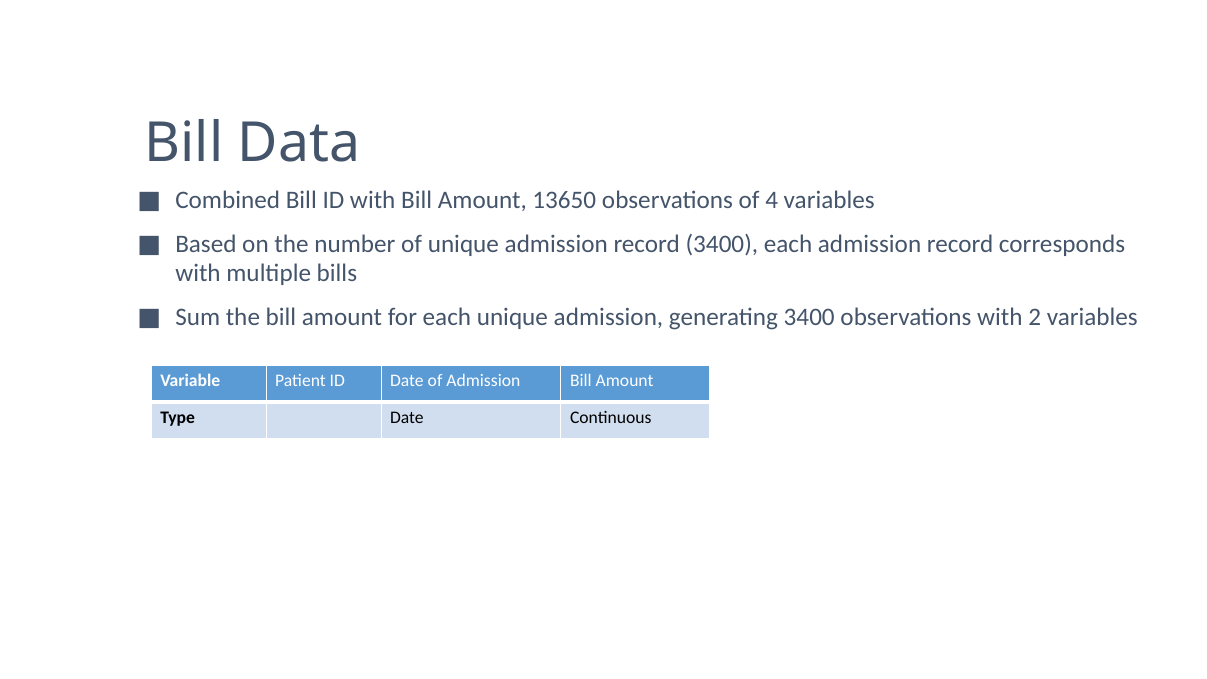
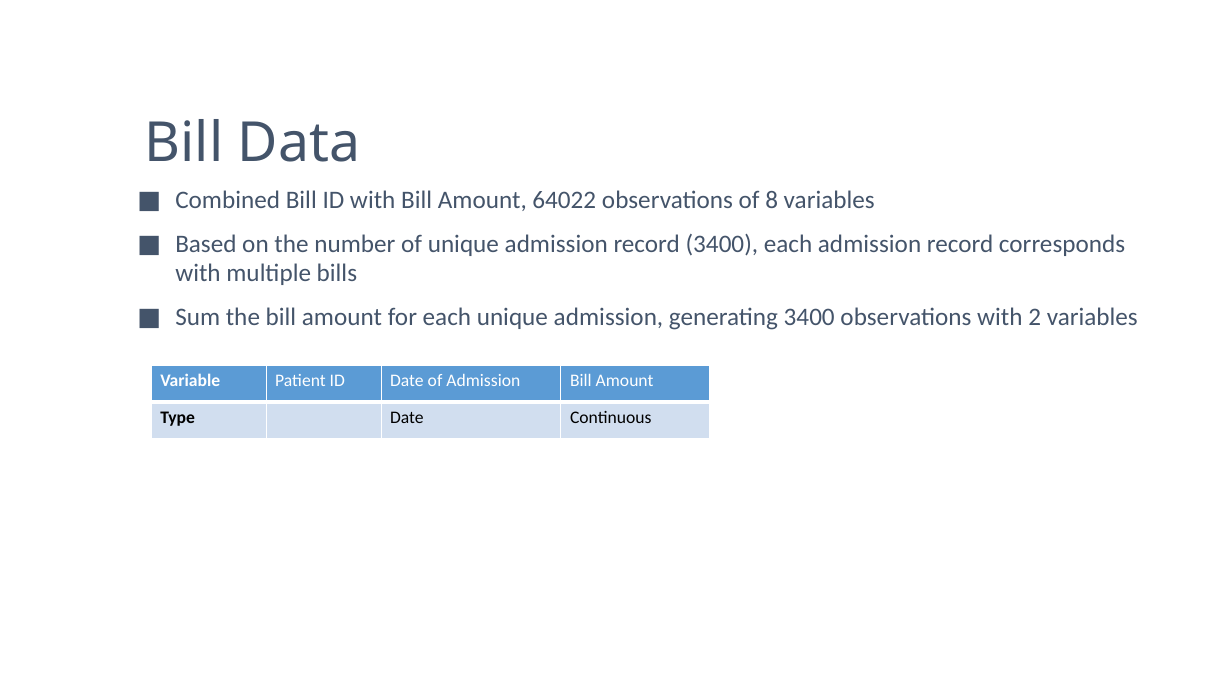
13650: 13650 -> 64022 (564, 200)
4: 4 -> 8 (772, 200)
